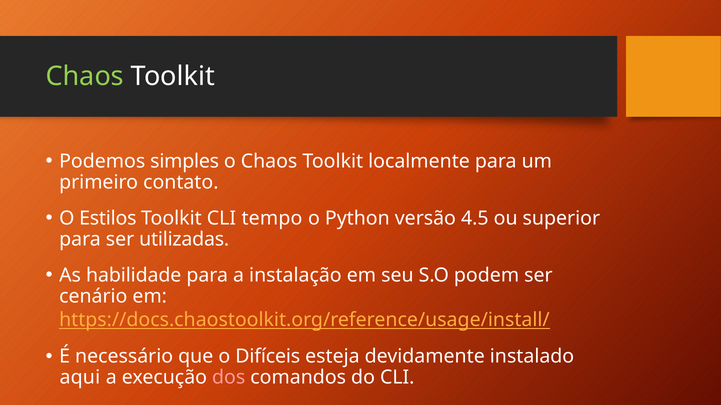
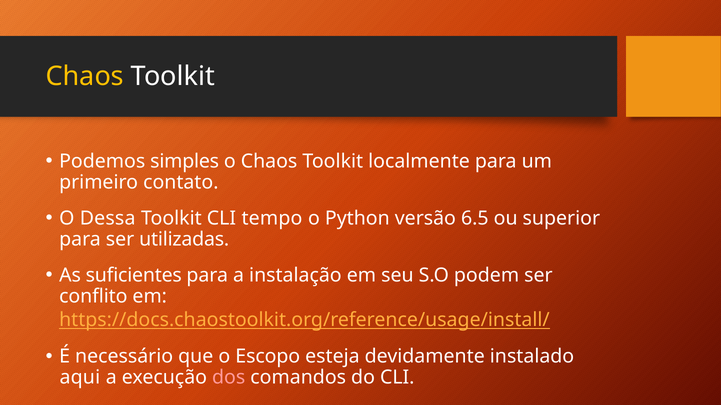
Chaos colour: light green -> yellow (85, 76)
Estilos: Estilos -> Dessa (108, 218)
4.5: 4.5 -> 6.5 (475, 218)
habilidade: habilidade -> suficientes (134, 276)
cenário: cenário -> conflito (93, 297)
Difíceis: Difíceis -> Escopo (268, 357)
